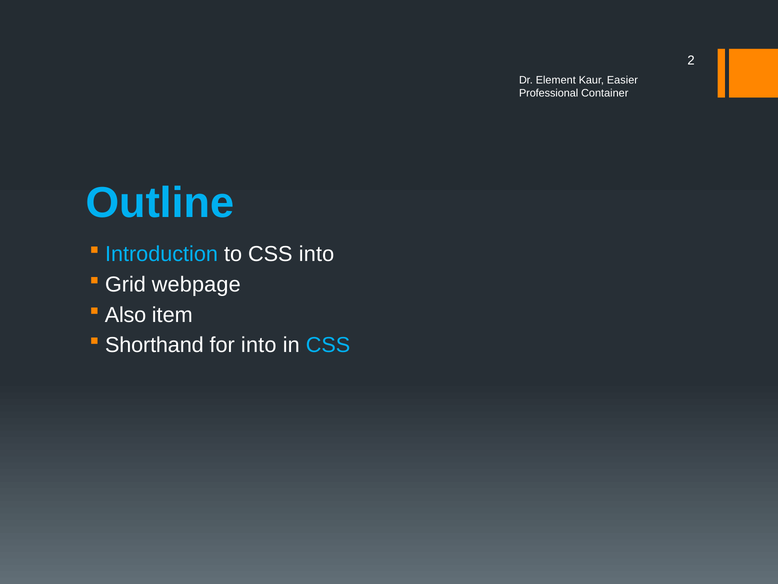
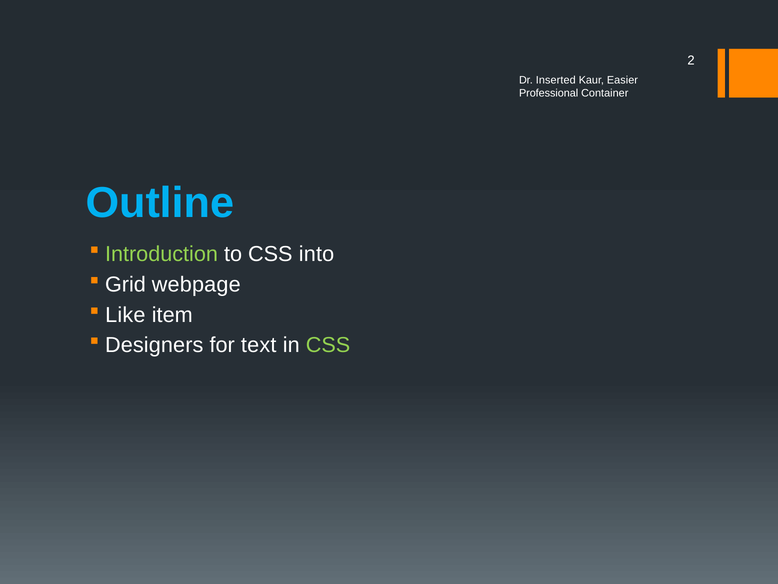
Element: Element -> Inserted (556, 80)
Introduction colour: light blue -> light green (161, 254)
Also: Also -> Like (125, 315)
Shorthand: Shorthand -> Designers (154, 345)
for into: into -> text (259, 345)
CSS colour: light blue -> light green (328, 345)
